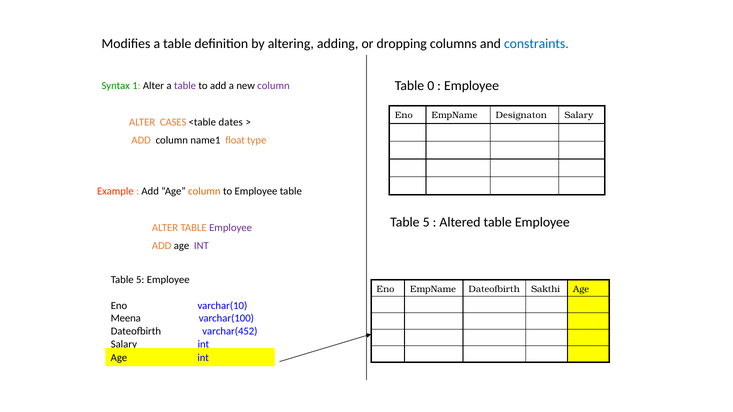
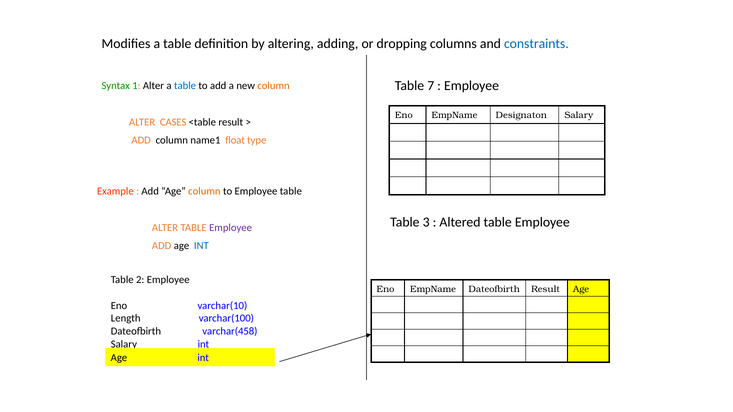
0: 0 -> 7 (431, 86)
table colour: purple -> blue (185, 86)
column colour: purple -> orange (274, 86)
<table dates: dates -> result (231, 122)
5: 5 -> 3 (426, 223)
INT colour: purple -> blue (201, 246)
5: 5 -> 2 (140, 280)
Dateofbirth Sakthi: Sakthi -> Result (546, 289)
Meena: Meena -> Length (126, 319)
varchar(452: varchar(452 -> varchar(458 (230, 331)
